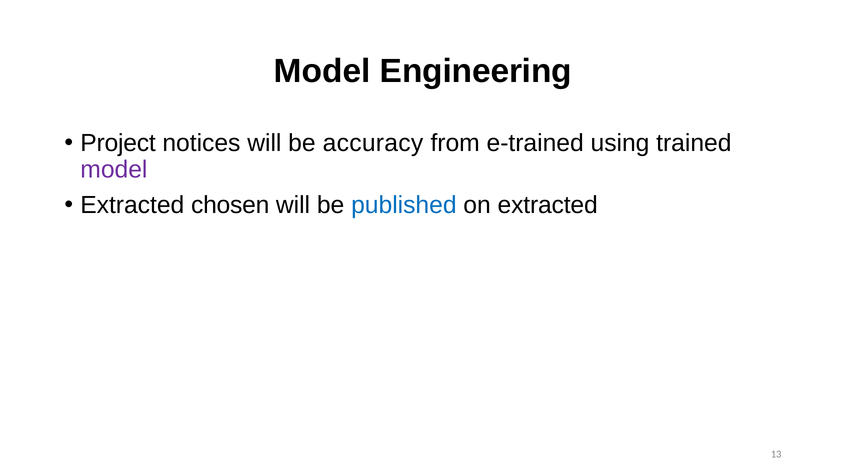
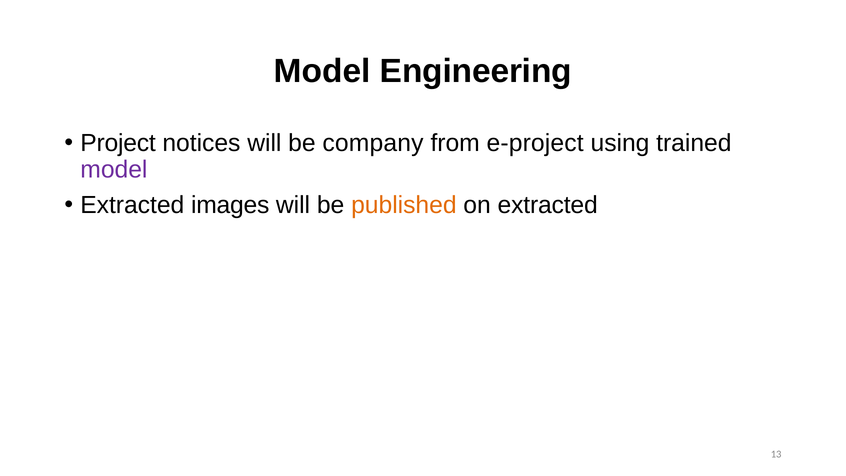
accuracy: accuracy -> company (373, 143)
e-trained: e-trained -> e-project (535, 143)
chosen: chosen -> images (230, 205)
published colour: blue -> orange (404, 205)
